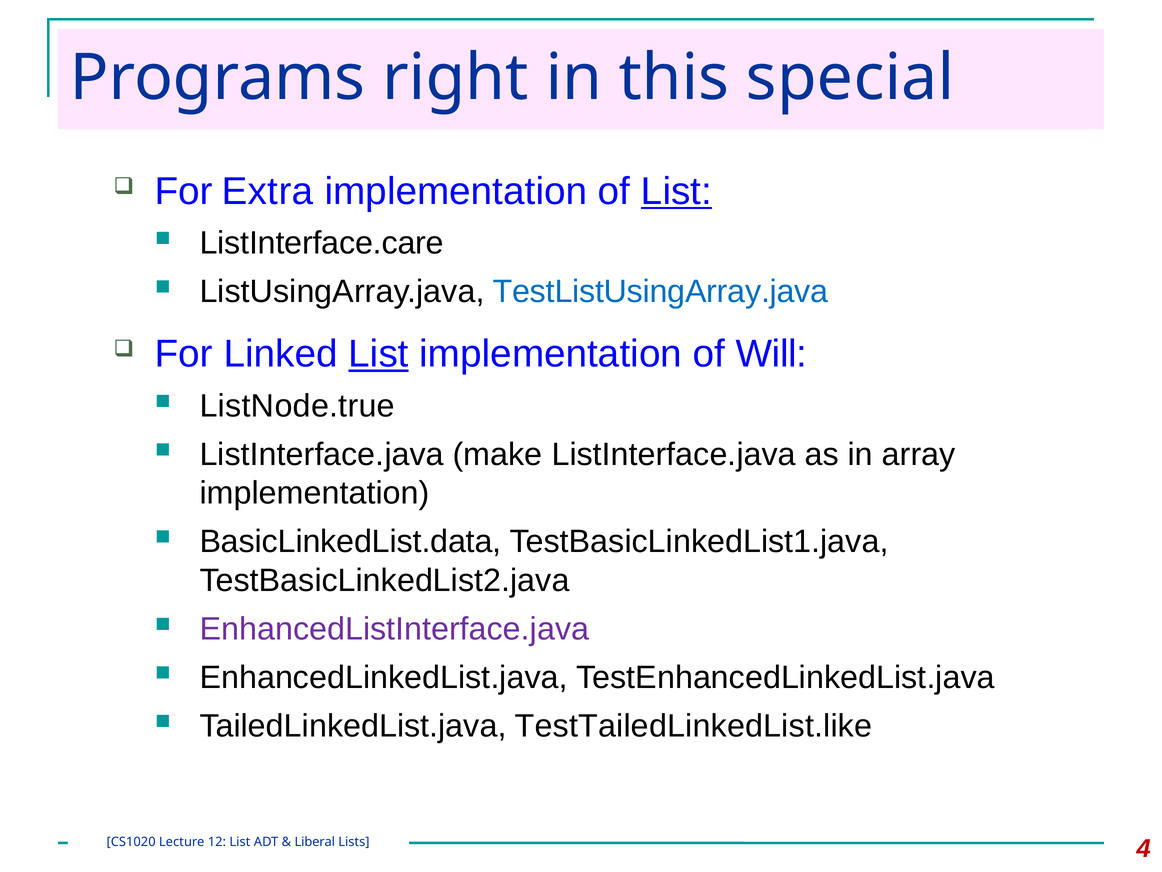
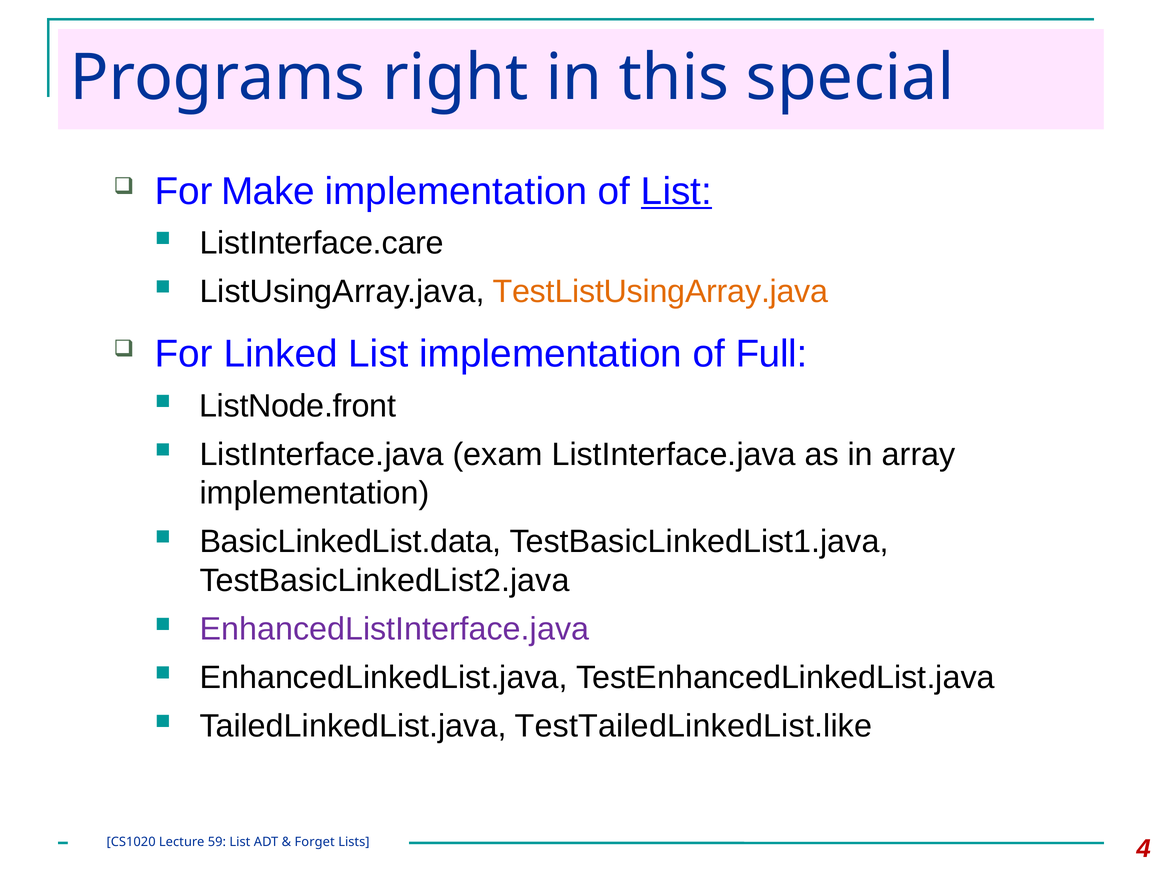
Extra: Extra -> Make (268, 191)
TestListUsingArray.java colour: blue -> orange (661, 292)
List underline: present -> none (379, 354)
Will: Will -> Full (771, 354)
ListNode.true: ListNode.true -> ListNode.front (298, 406)
make: make -> exam (498, 454)
12: 12 -> 59 (217, 841)
Liberal: Liberal -> Forget (315, 841)
